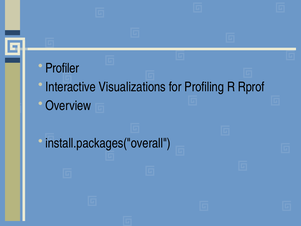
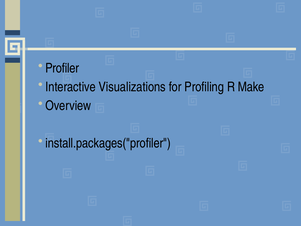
Rprof: Rprof -> Make (251, 87)
install.packages("overall: install.packages("overall -> install.packages("profiler (108, 143)
